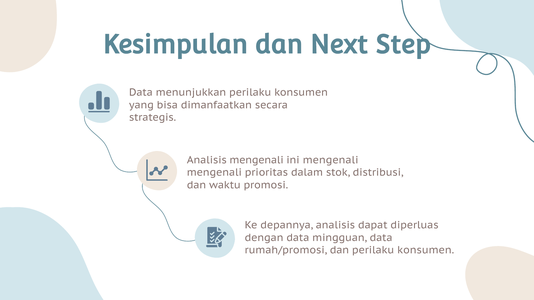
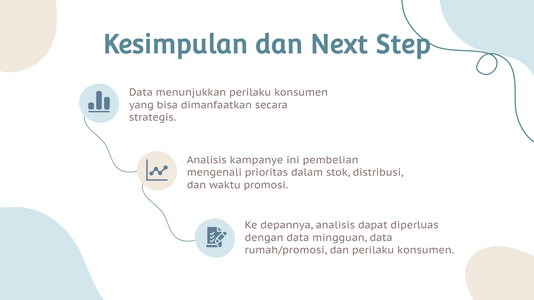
Analisis mengenali: mengenali -> kampanye (256, 160)
ini mengenali: mengenali -> pembelian (331, 160)
